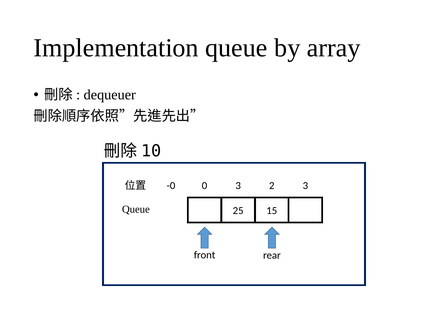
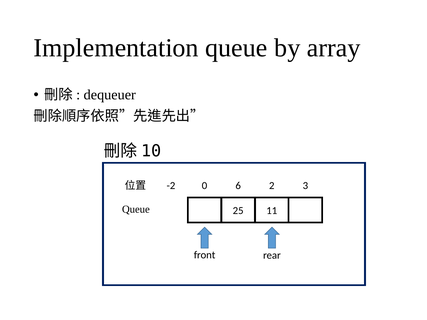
-0: -0 -> -2 (171, 186)
0 3: 3 -> 6 (238, 186)
15: 15 -> 11 (272, 211)
